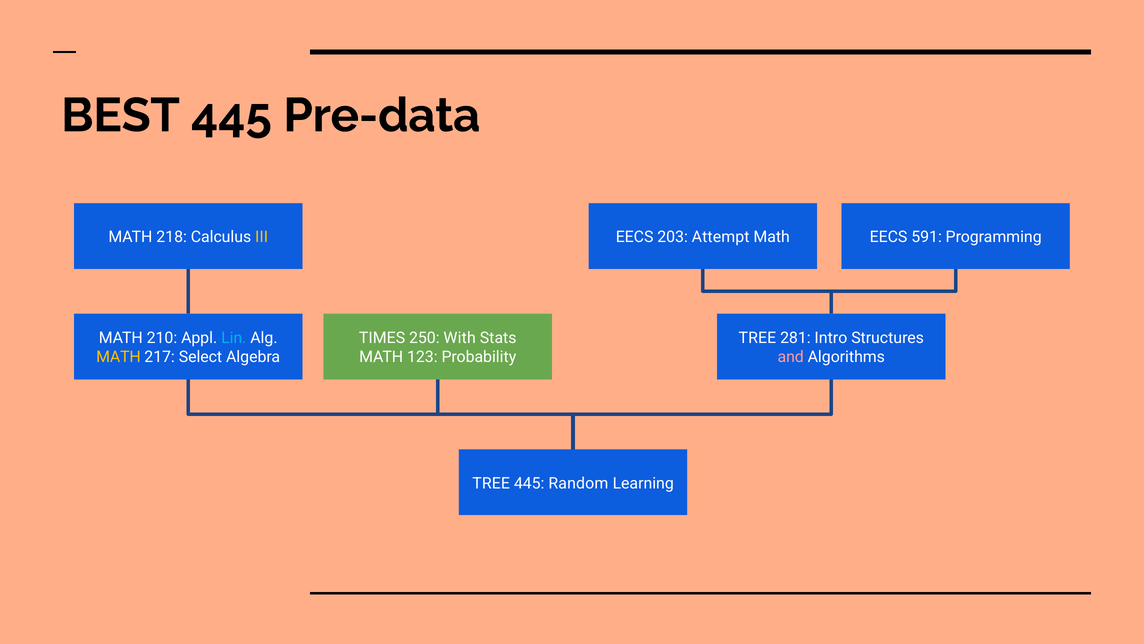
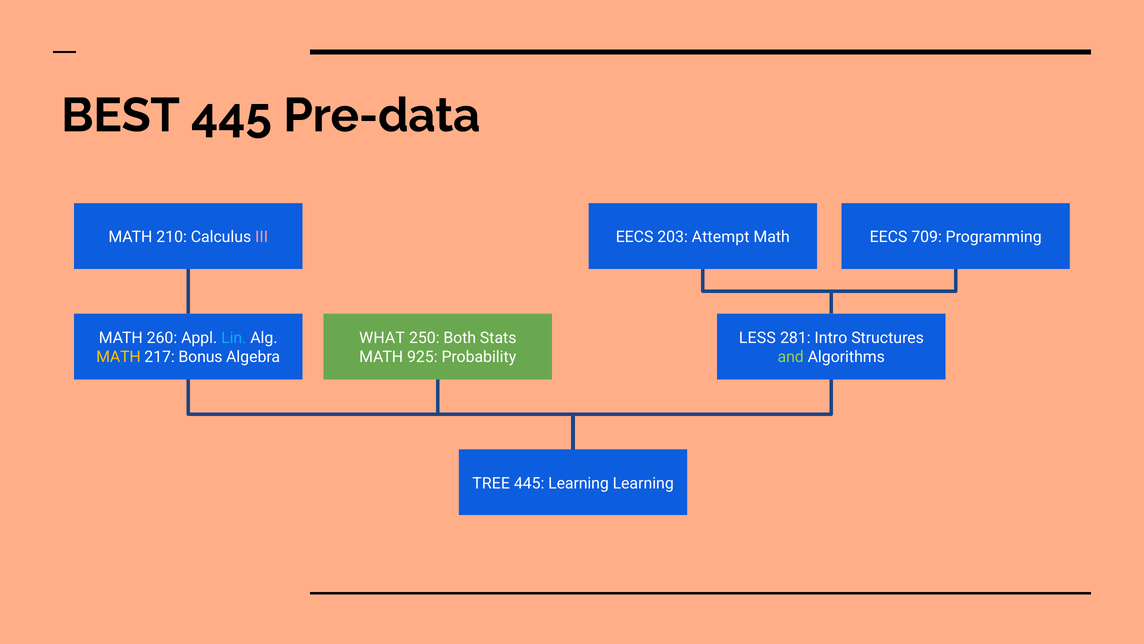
218: 218 -> 210 (172, 237)
III colour: yellow -> pink (262, 237)
591: 591 -> 709 (927, 237)
210: 210 -> 260 (162, 338)
TIMES: TIMES -> WHAT (382, 338)
With: With -> Both (460, 338)
TREE: TREE -> LESS (757, 338)
Select: Select -> Bonus (201, 357)
123: 123 -> 925 (422, 357)
and colour: pink -> light green (791, 357)
445 Random: Random -> Learning (579, 483)
